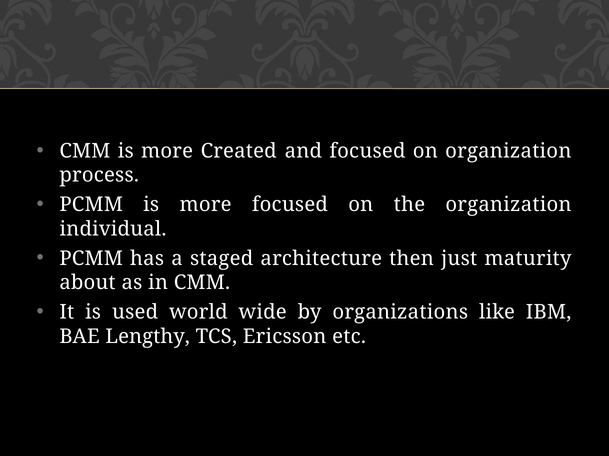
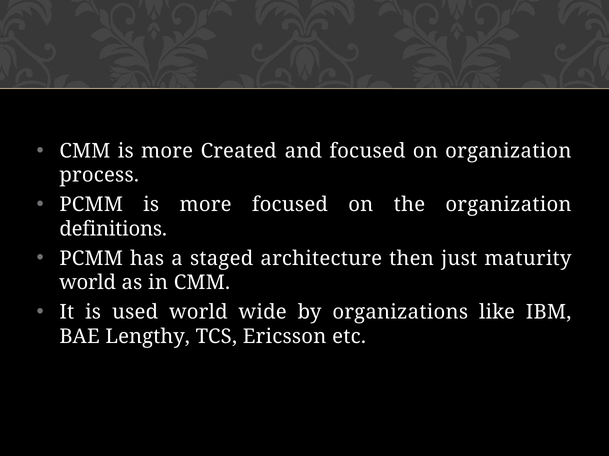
individual: individual -> definitions (113, 229)
about: about -> world (88, 283)
